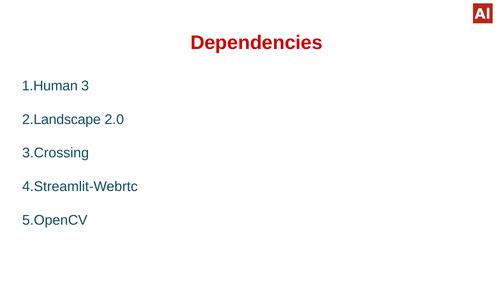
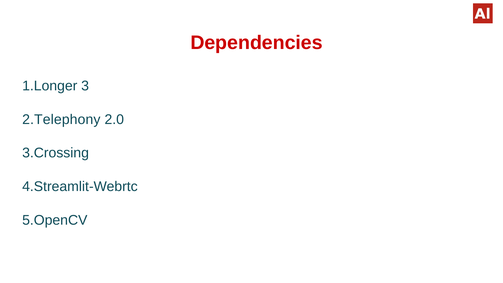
1.Human: 1.Human -> 1.Longer (50, 86)
2.Landscape: 2.Landscape -> 2.Telephony (61, 119)
